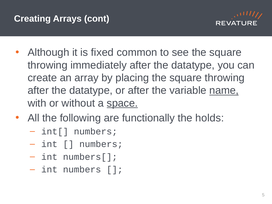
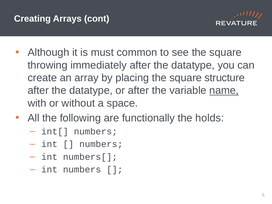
fixed: fixed -> must (102, 52)
placing the square throwing: throwing -> structure (225, 78)
space underline: present -> none (122, 103)
